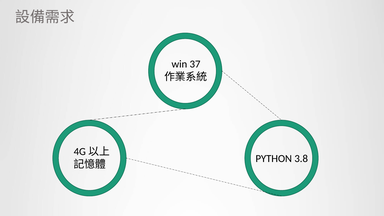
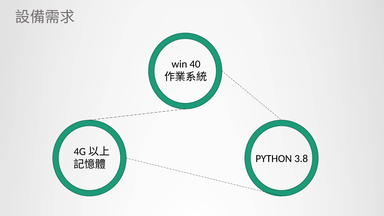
37: 37 -> 40 (195, 64)
